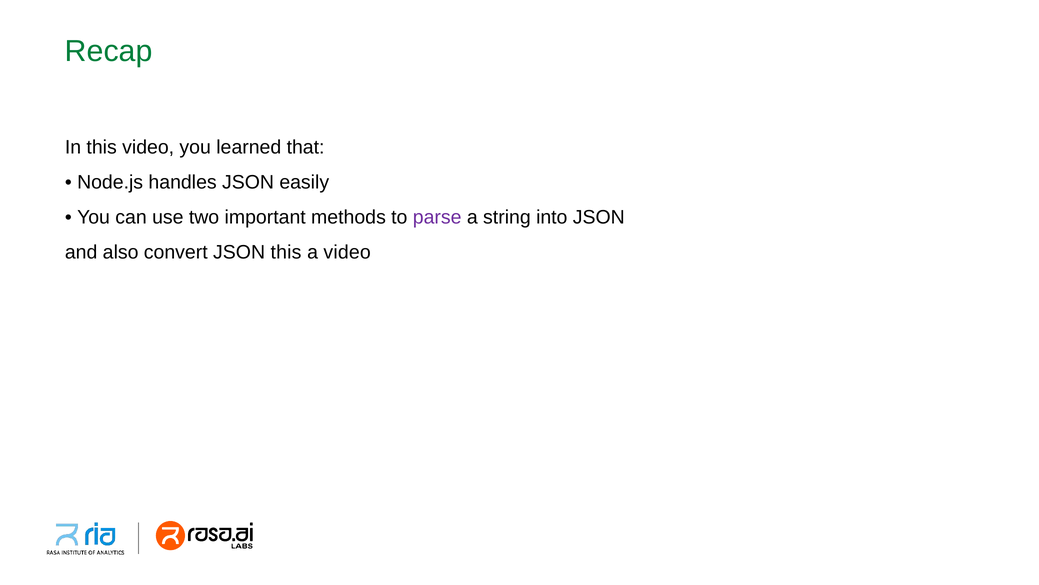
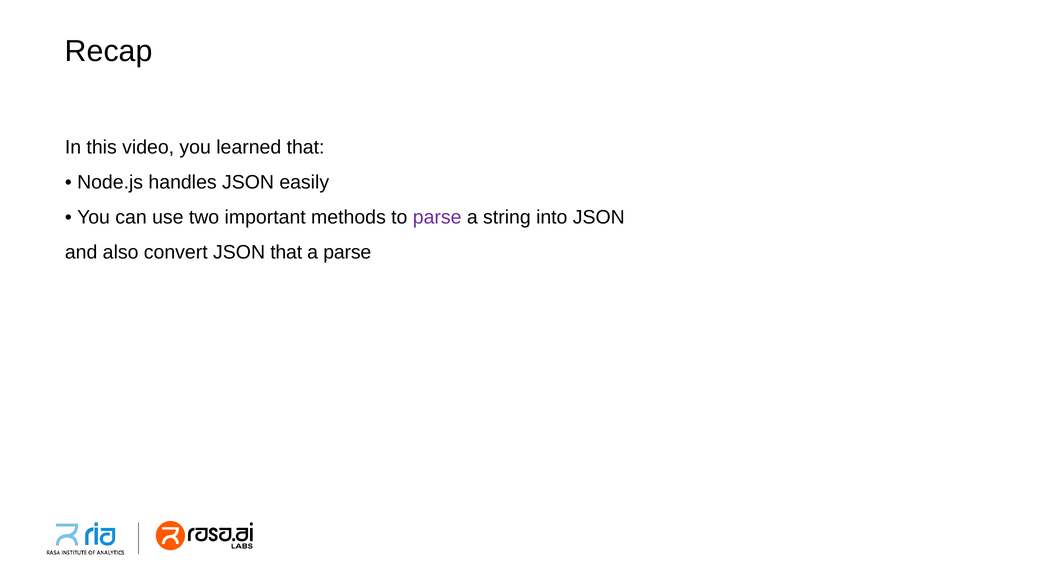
Recap colour: green -> black (109, 51)
JSON this: this -> that (286, 252)
a video: video -> parse (347, 252)
